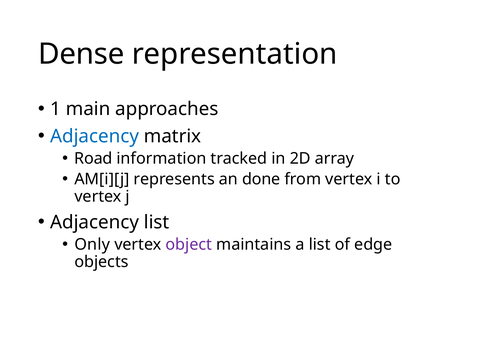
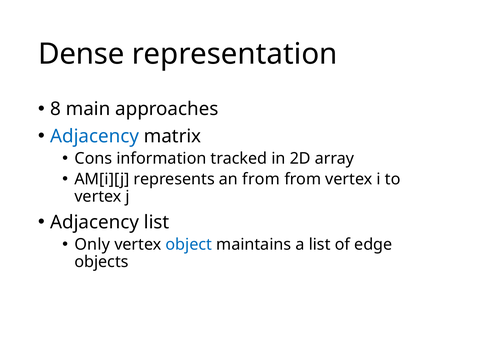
1: 1 -> 8 (56, 109)
Road: Road -> Cons (93, 158)
an done: done -> from (261, 179)
object colour: purple -> blue (189, 244)
